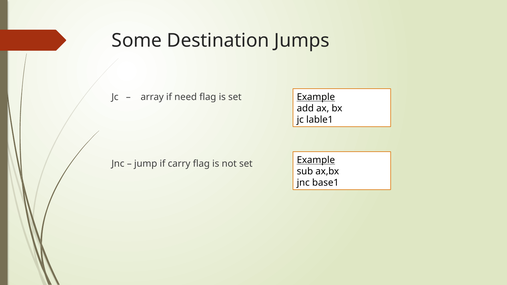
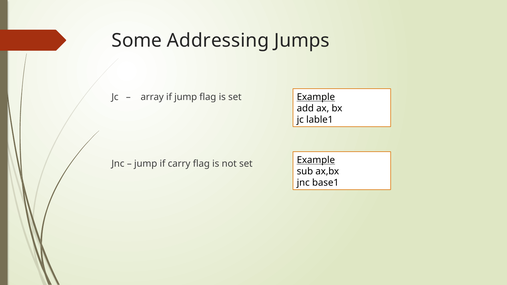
Destination: Destination -> Addressing (218, 41)
if need: need -> jump (186, 97)
